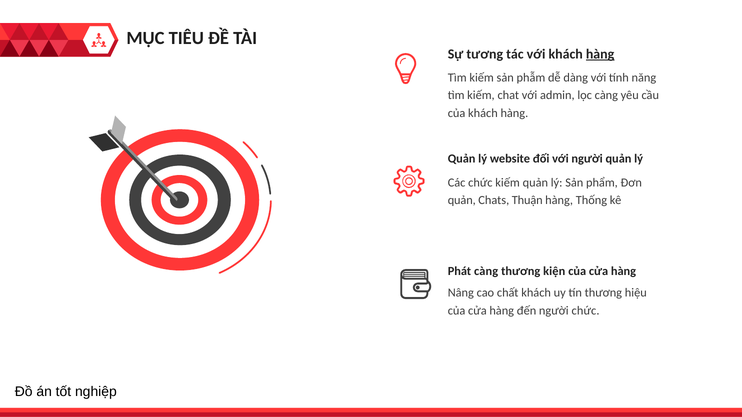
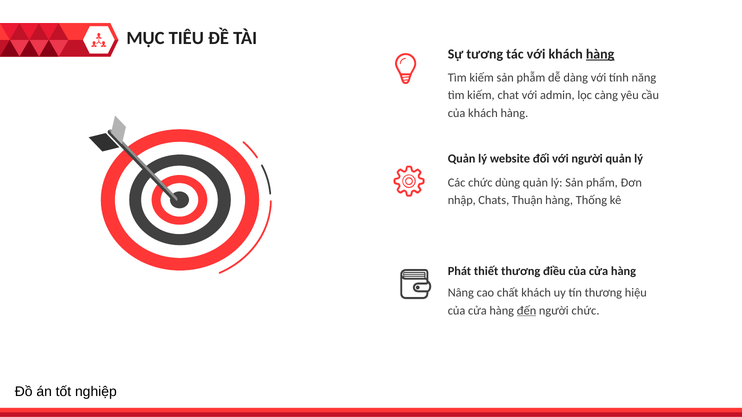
chức kiếm: kiếm -> dùng (508, 183)
quản: quản -> nhập (462, 200)
Phát càng: càng -> thiết (486, 271)
kiện: kiện -> điều (554, 271)
đến underline: none -> present (527, 311)
